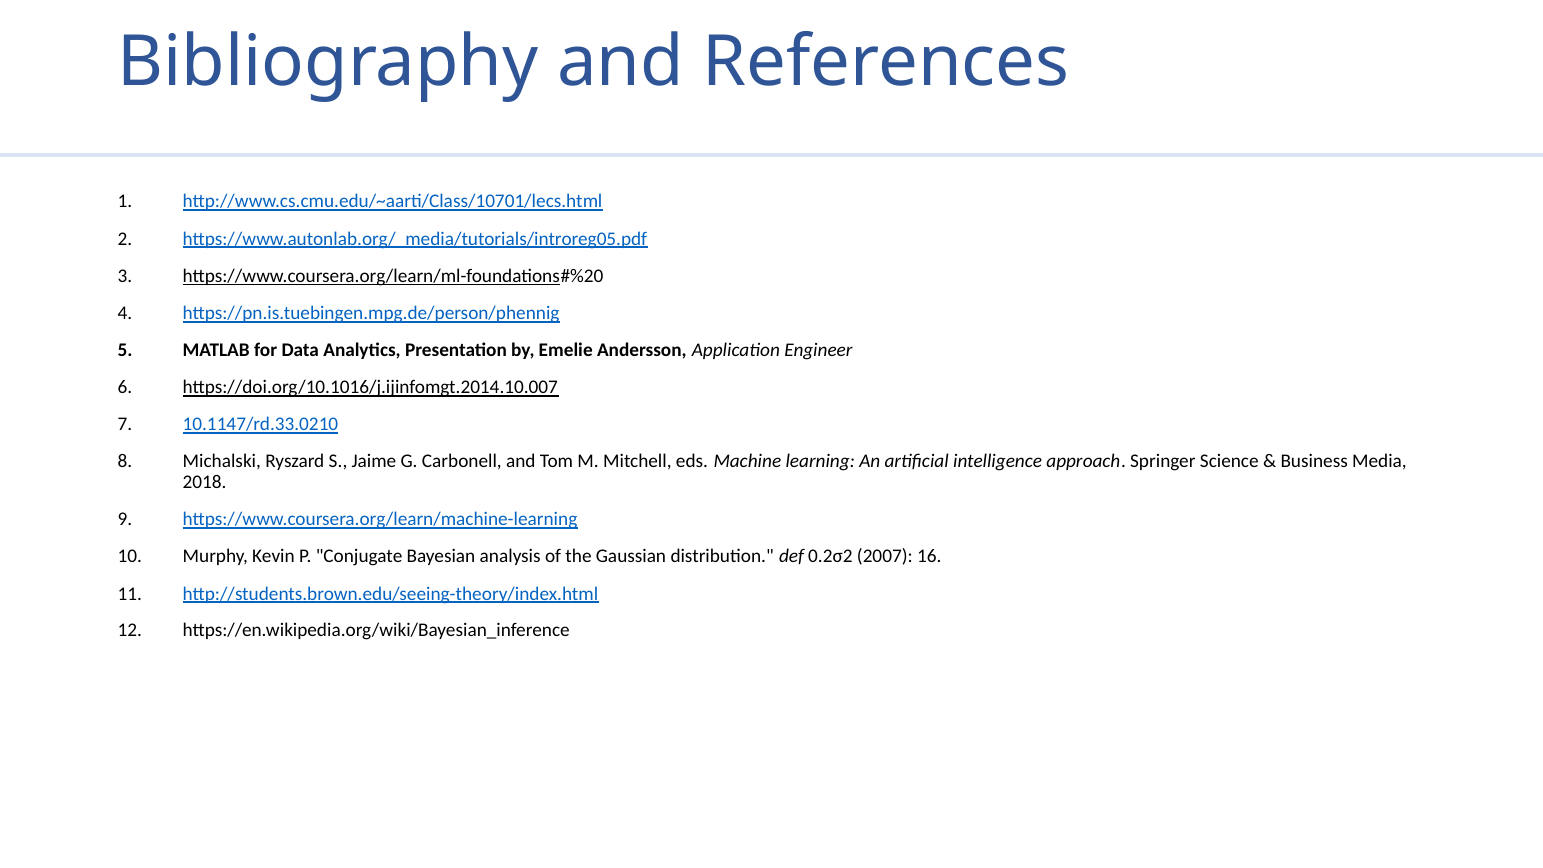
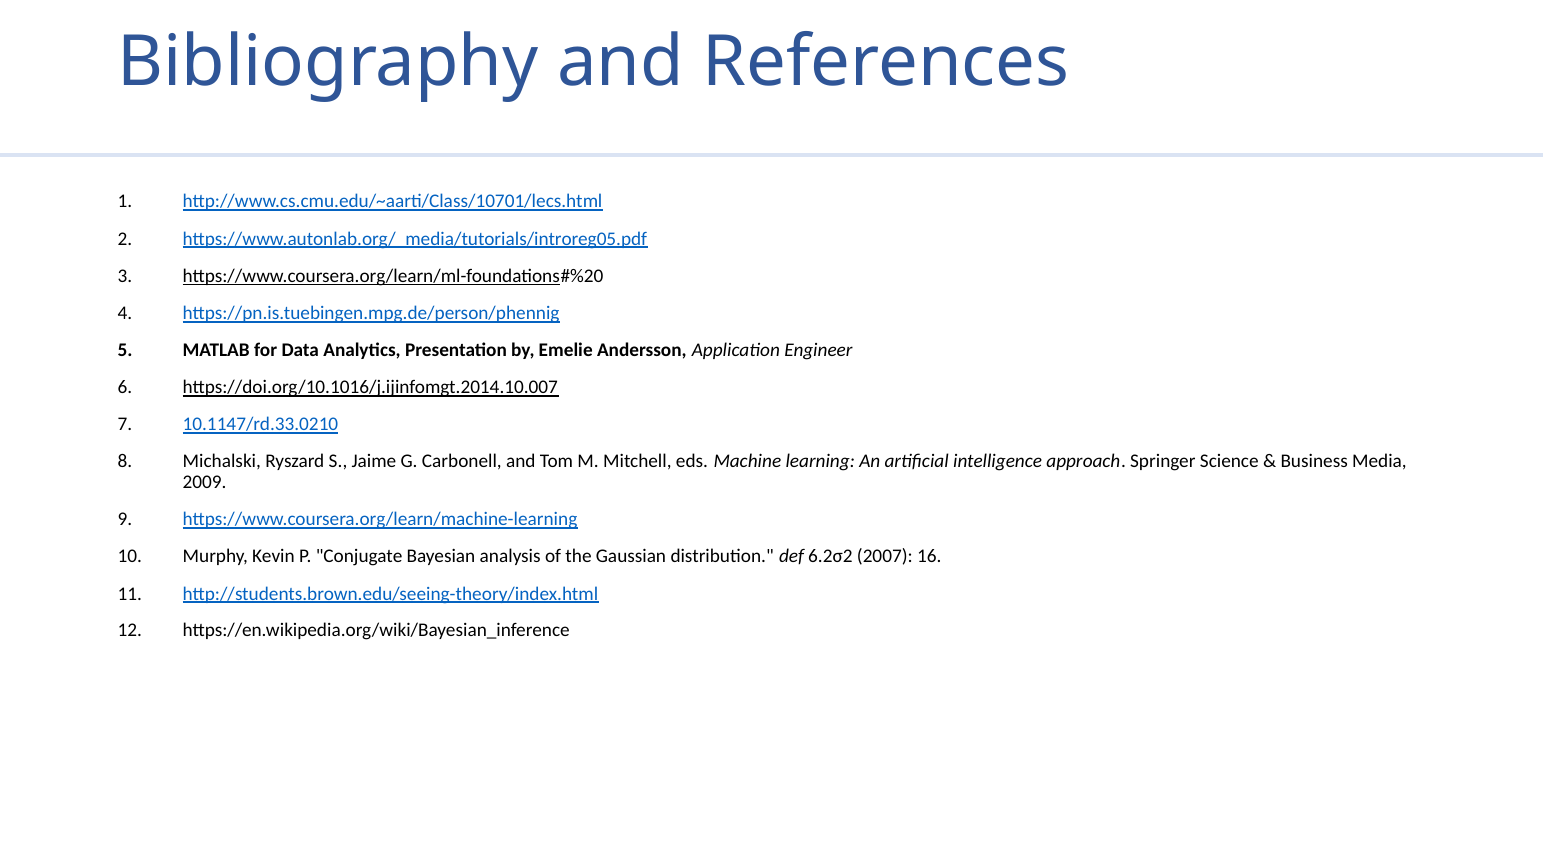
2018: 2018 -> 2009 (205, 482)
0.2σ2: 0.2σ2 -> 6.2σ2 (830, 556)
